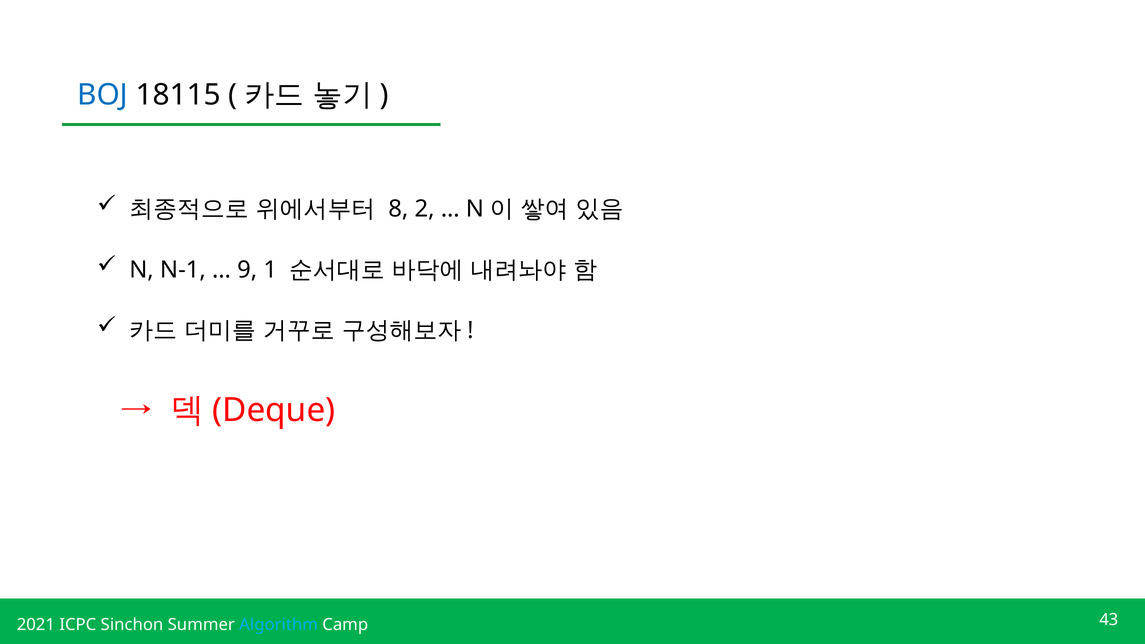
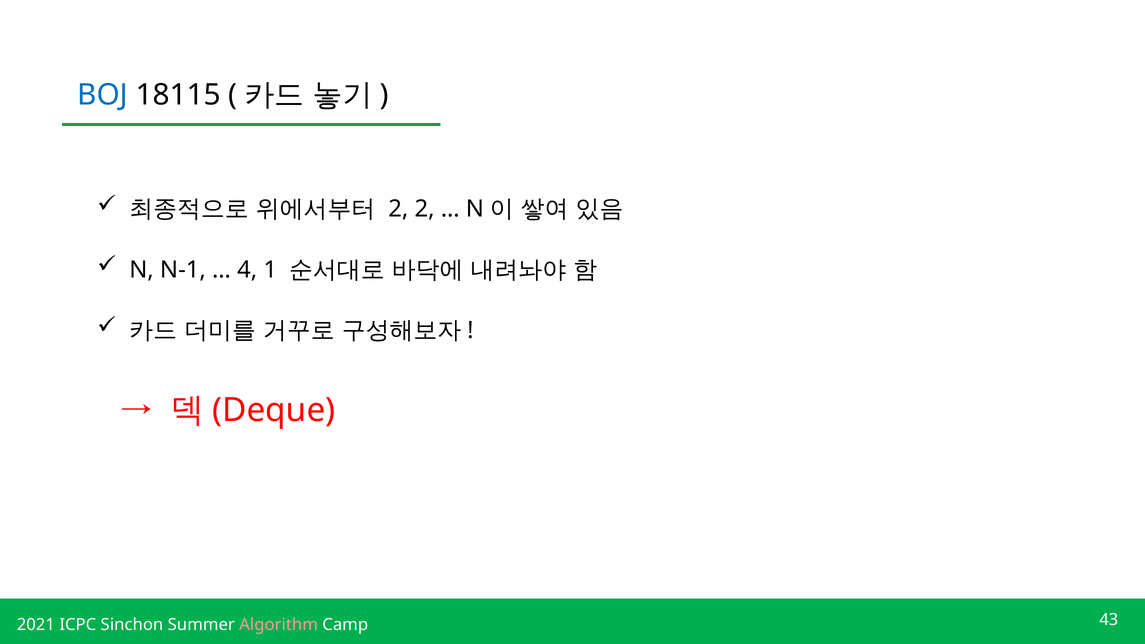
8: 8 -> 2 (398, 209)
9: 9 -> 4 (247, 270)
Algorithm colour: light blue -> pink (279, 625)
